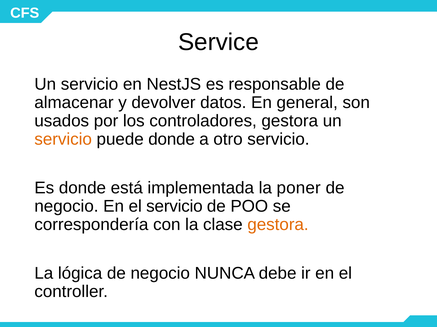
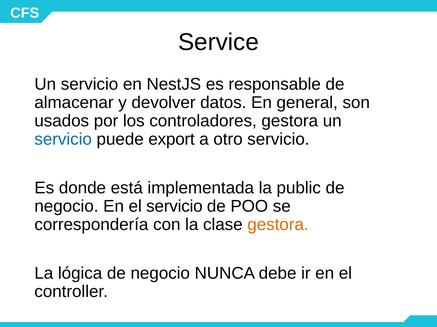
servicio colour: orange -> blue (63, 139)
puede donde: donde -> export (172, 139)
poner: poner -> public (299, 188)
